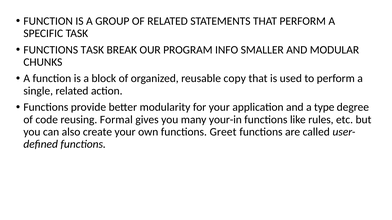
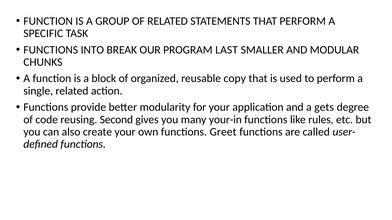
FUNCTIONS TASK: TASK -> INTO (92, 50)
INFO: INFO -> LAST (227, 50)
type: type -> gets (324, 107)
Formal: Formal -> Second (116, 120)
